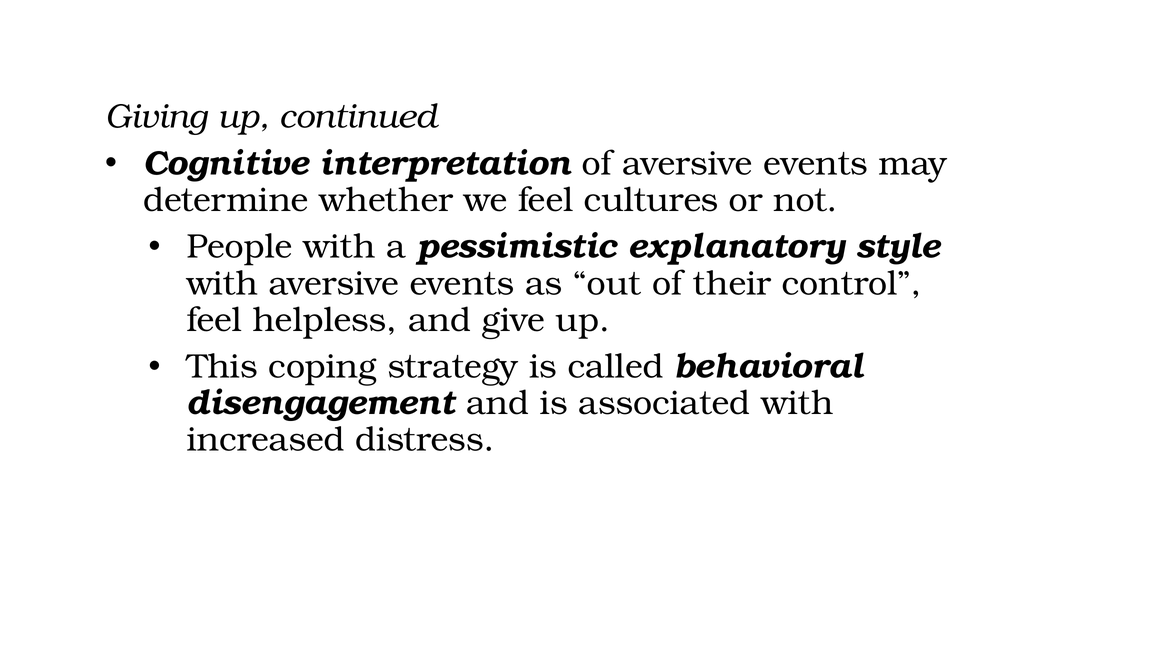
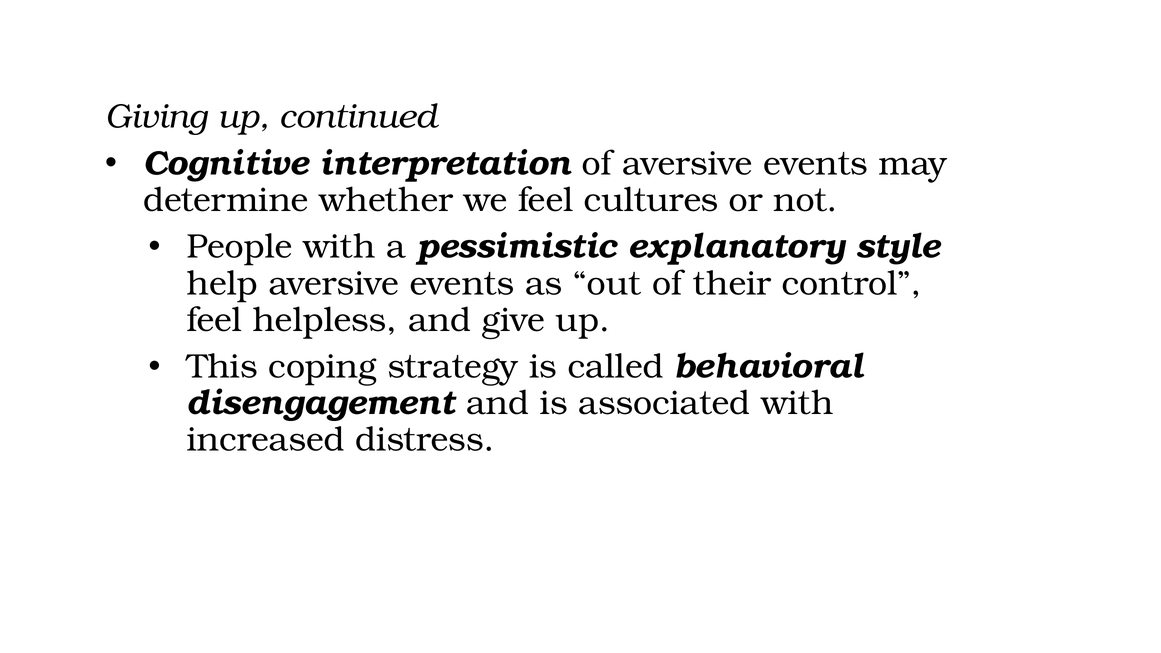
with: with -> help (222, 283)
